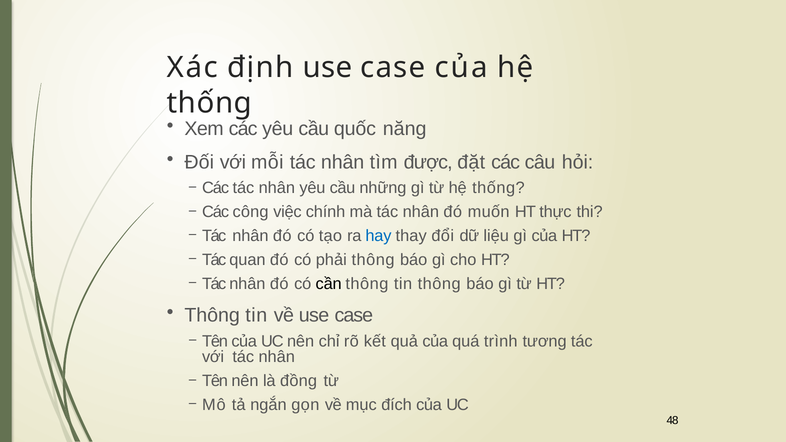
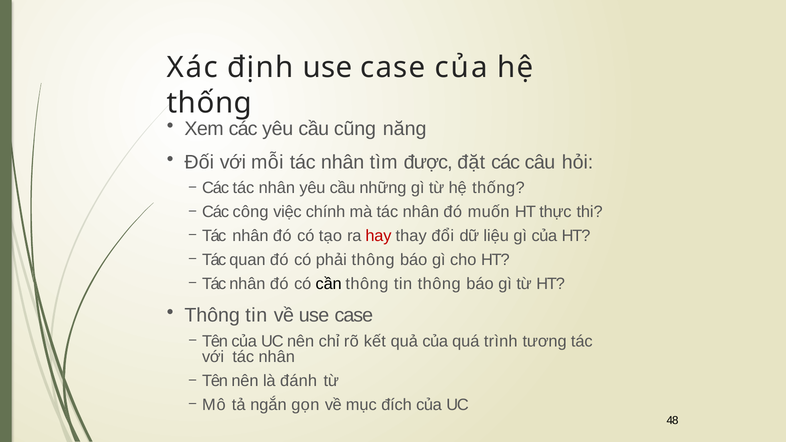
quốc: quốc -> cũng (355, 129)
hay colour: blue -> red (378, 236)
đồng: đồng -> đánh (299, 381)
